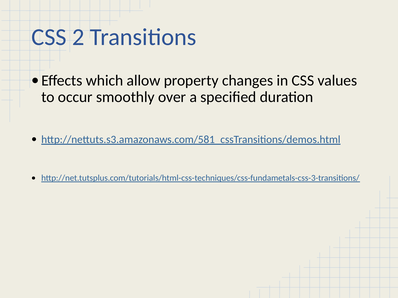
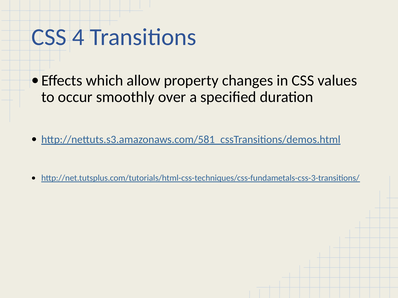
2: 2 -> 4 (78, 37)
